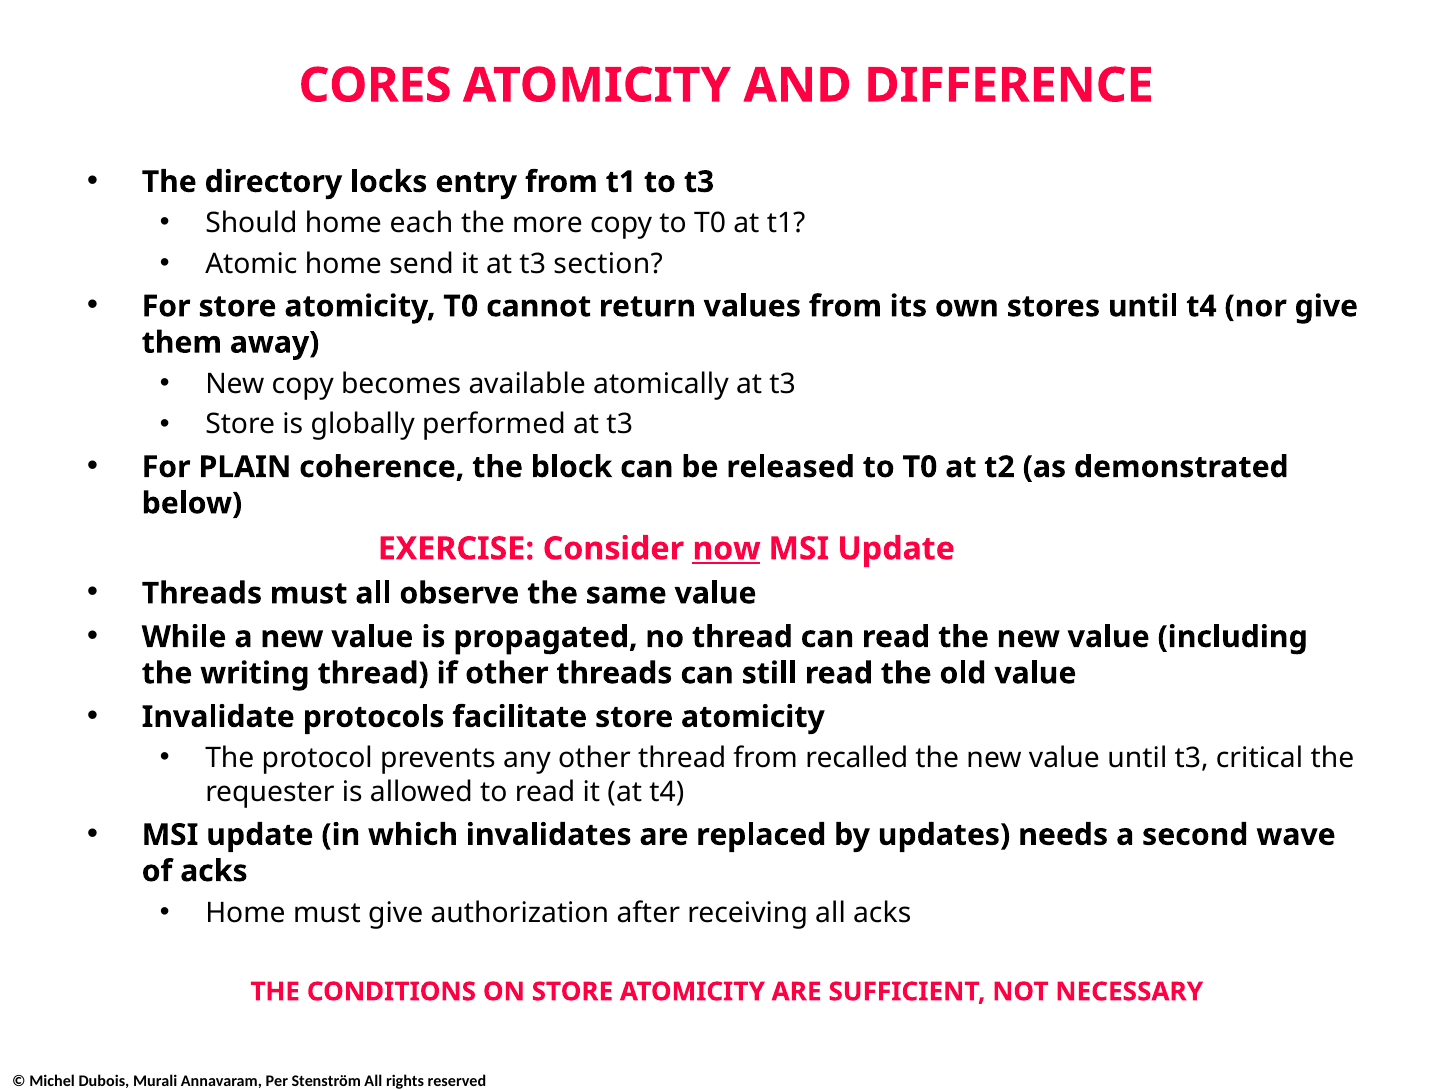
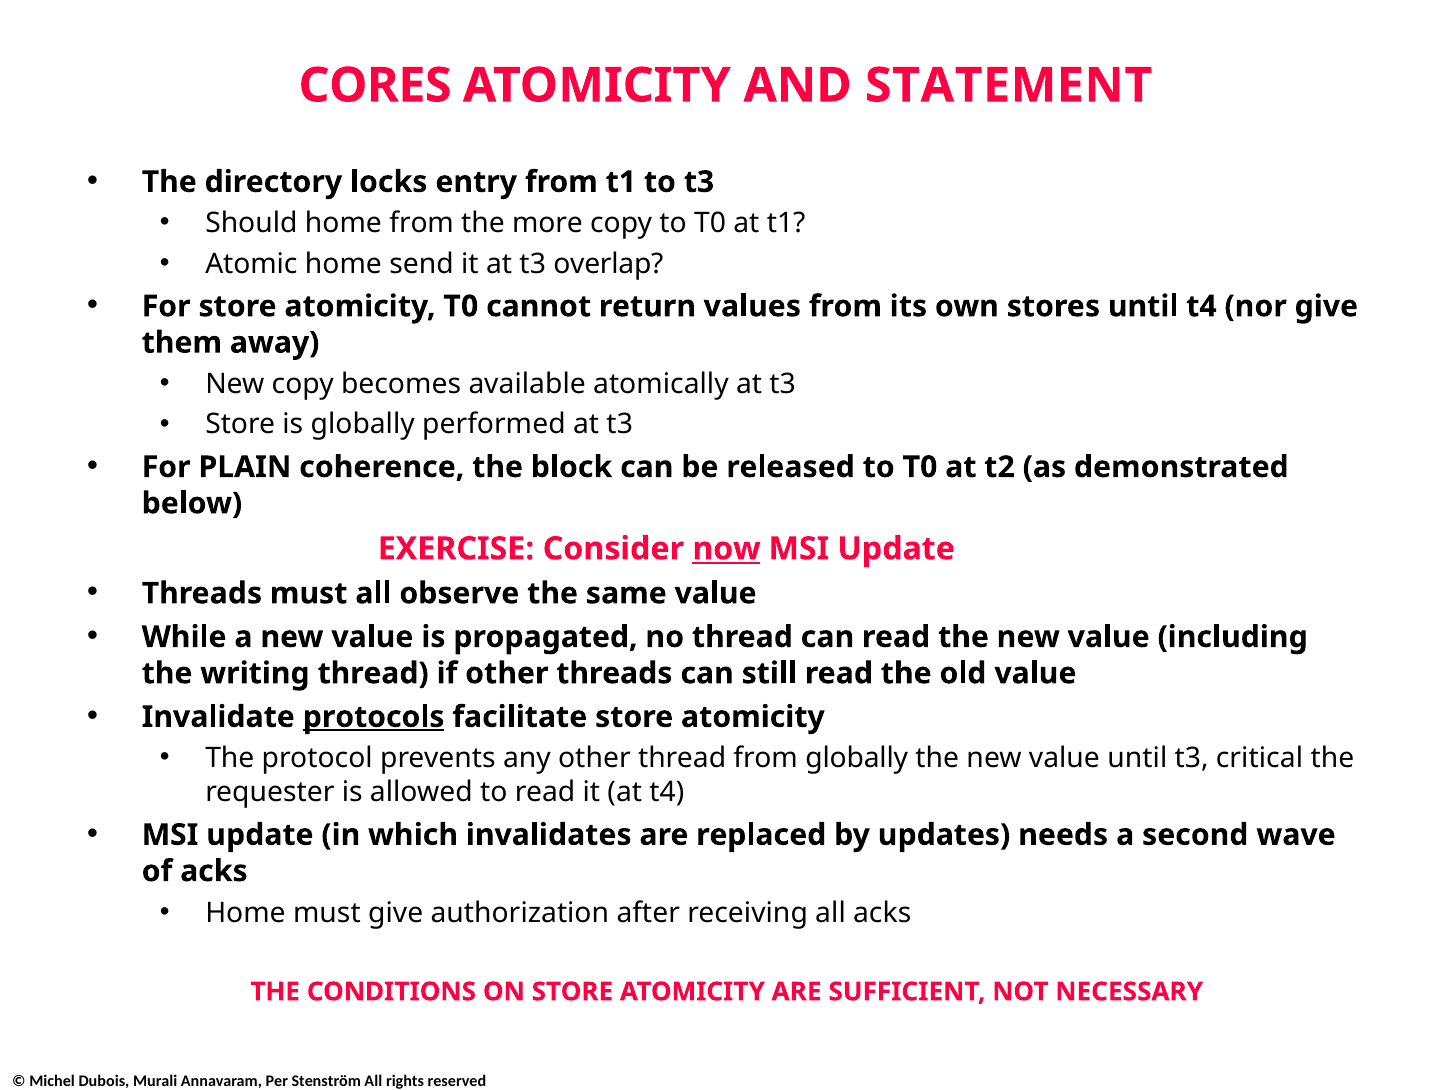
DIFFERENCE: DIFFERENCE -> STATEMENT (1009, 85)
home each: each -> from (422, 223)
section: section -> overlap (608, 264)
protocols underline: none -> present (374, 717)
from recalled: recalled -> globally (857, 758)
